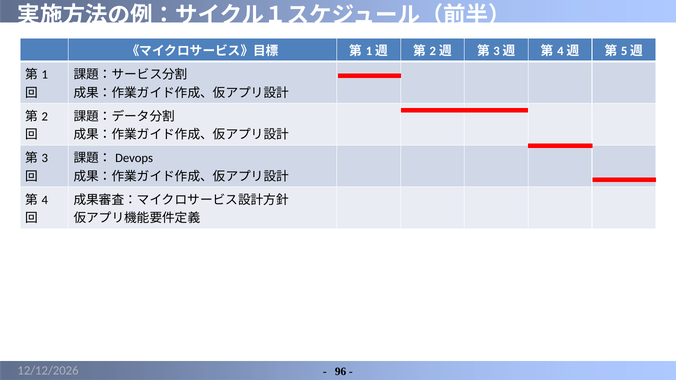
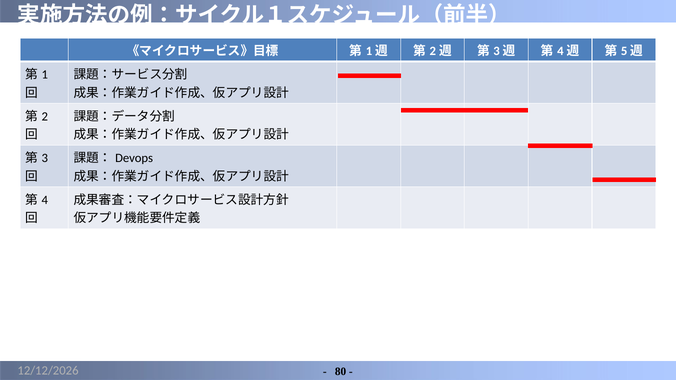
96: 96 -> 80 (341, 372)
